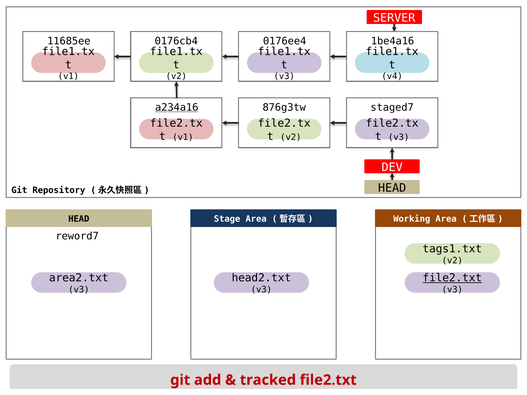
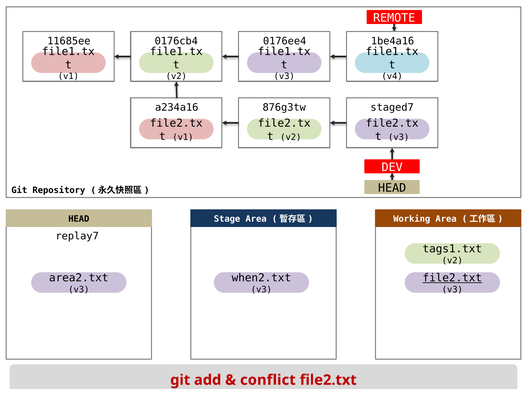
SERVER: SERVER -> REMOTE (394, 18)
a234a16 underline: present -> none (177, 107)
reword7: reword7 -> replay7 (77, 236)
head2.txt: head2.txt -> when2.txt (261, 278)
tracked: tracked -> conflict (268, 380)
